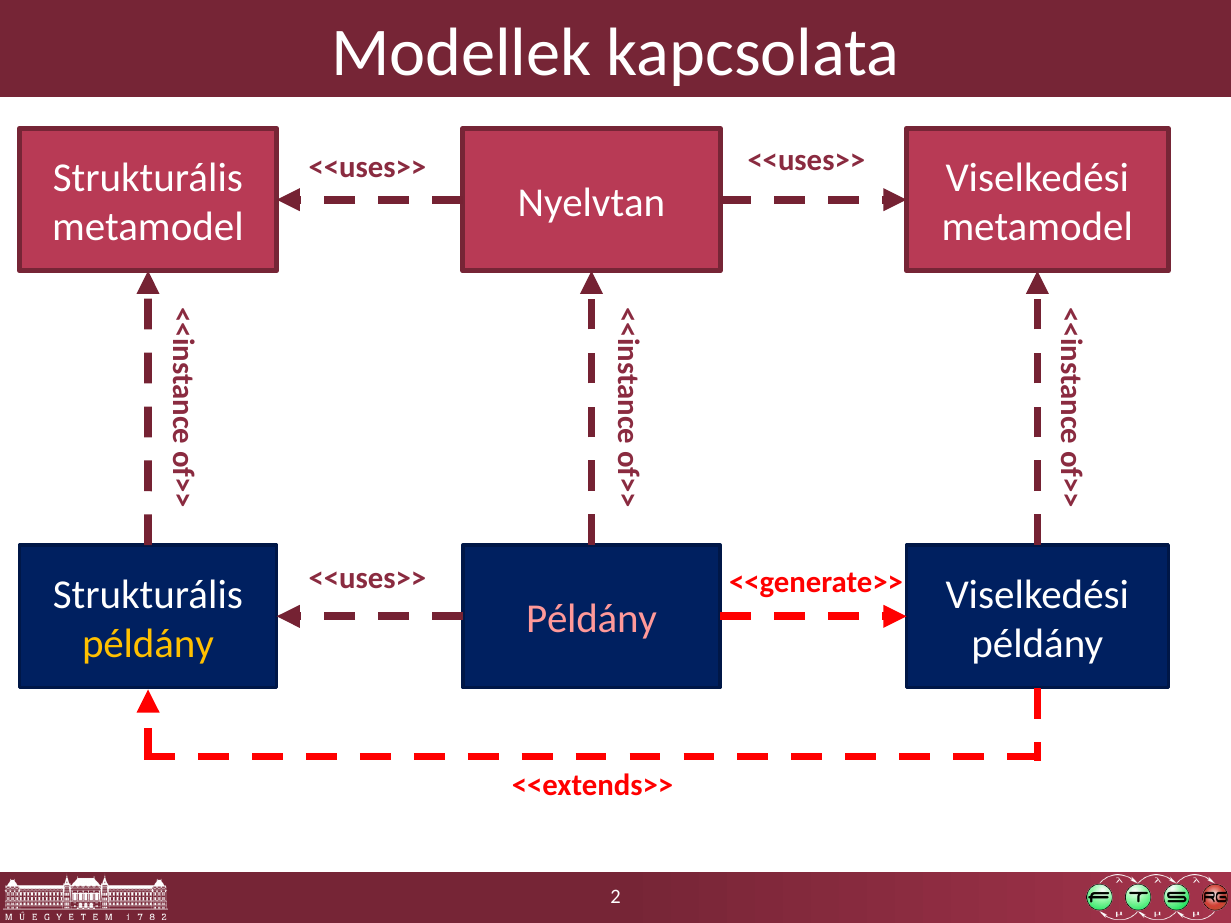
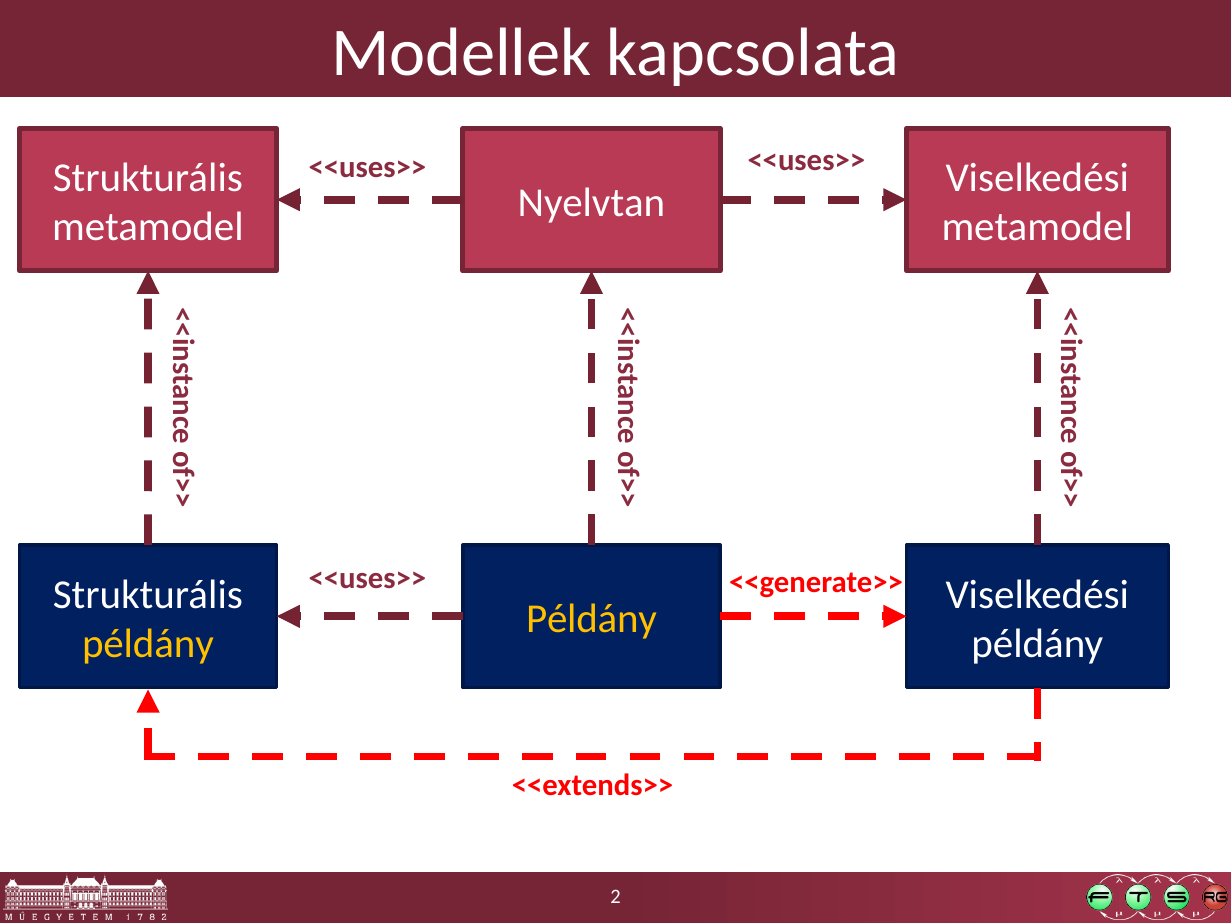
Példány colour: pink -> yellow (592, 619)
